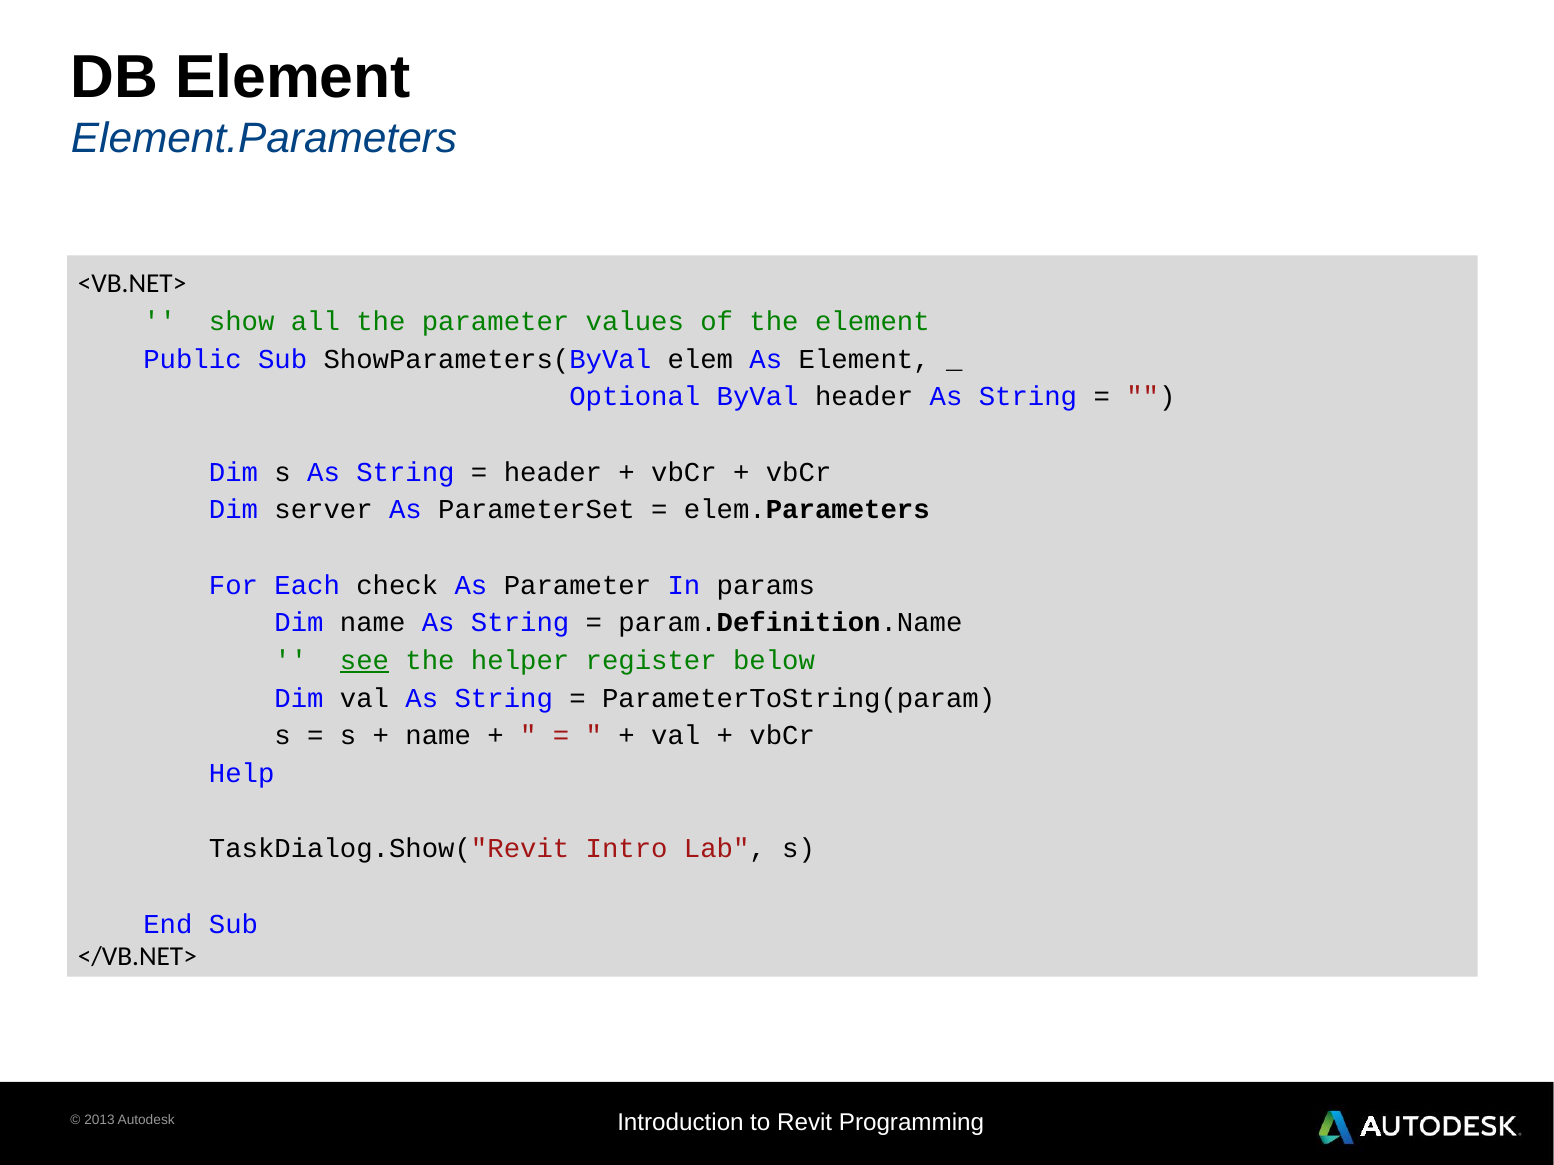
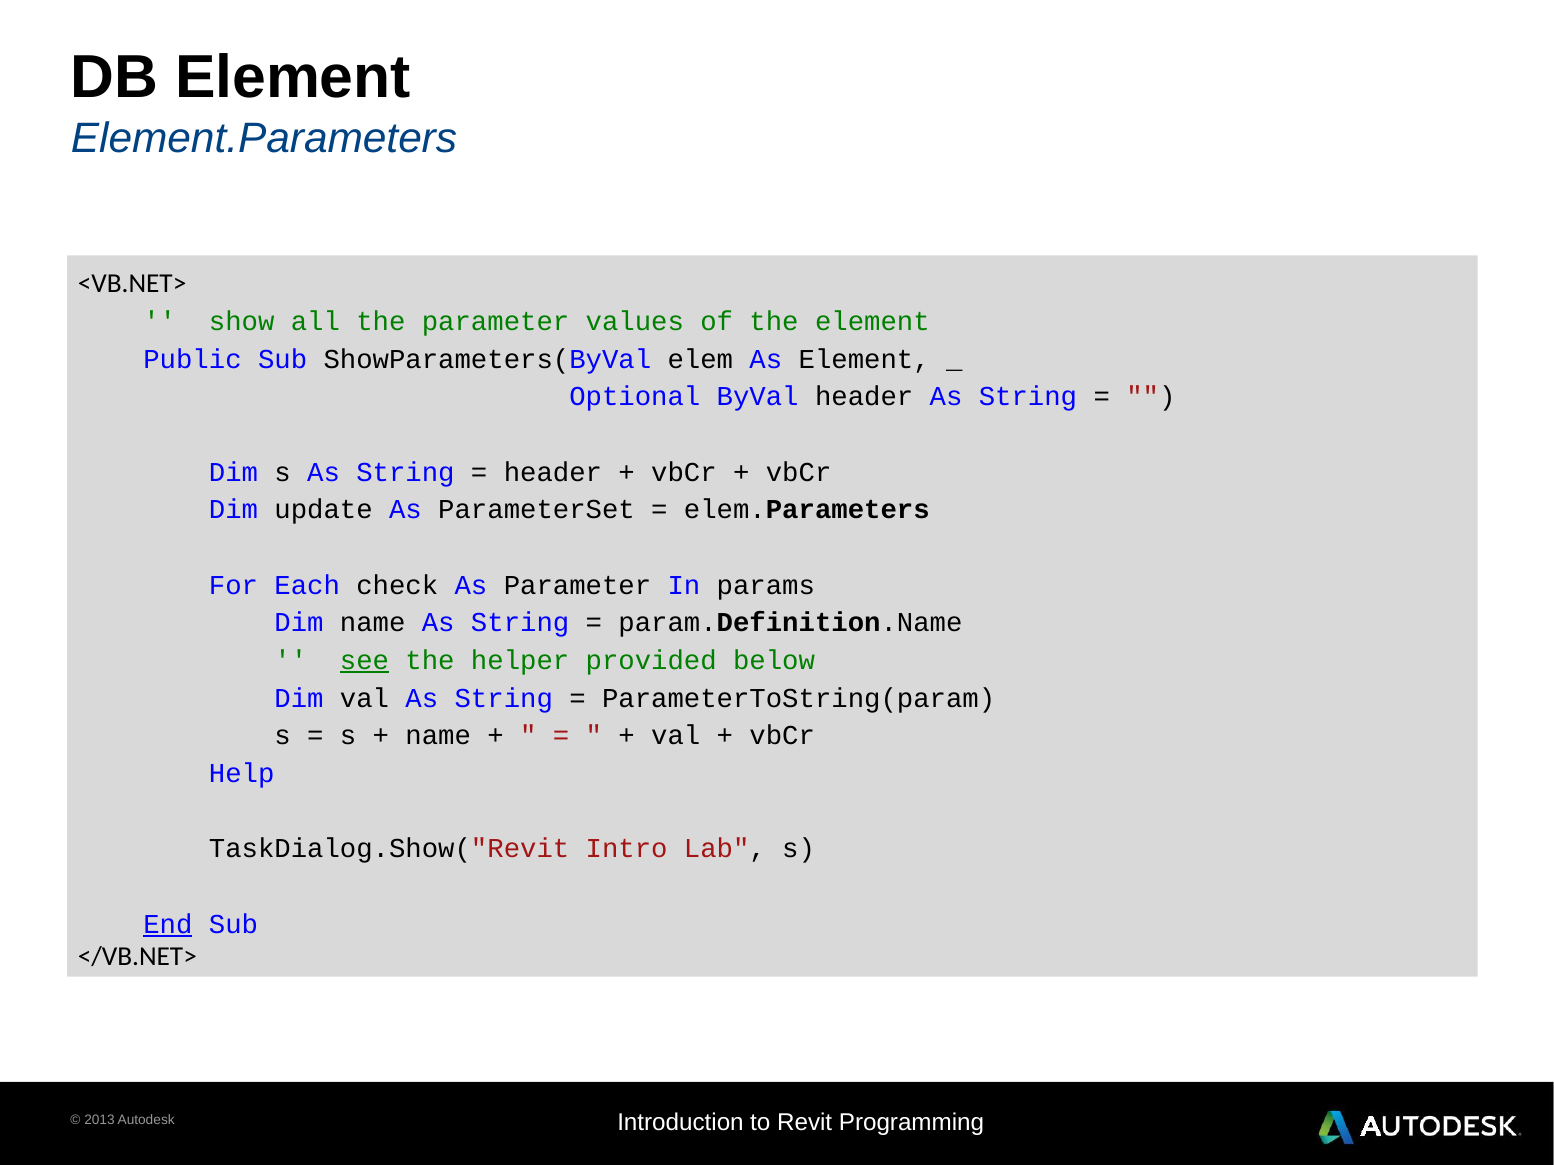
server: server -> update (324, 510)
register: register -> provided (651, 661)
End underline: none -> present (168, 924)
